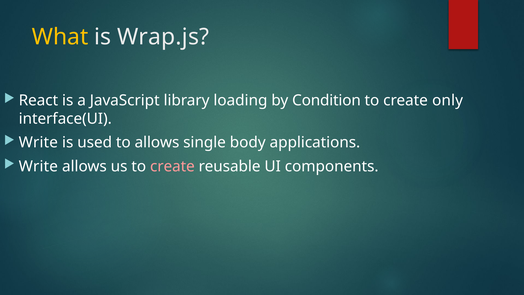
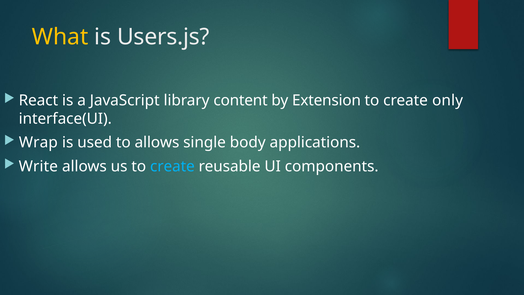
Wrap.js: Wrap.js -> Users.js (163, 37)
loading: loading -> content (241, 100)
Condition: Condition -> Extension (326, 100)
Write: Write -> Wrap (38, 142)
create colour: pink -> light blue (172, 166)
